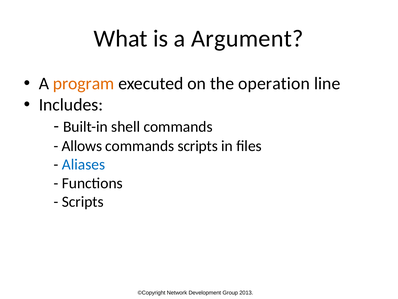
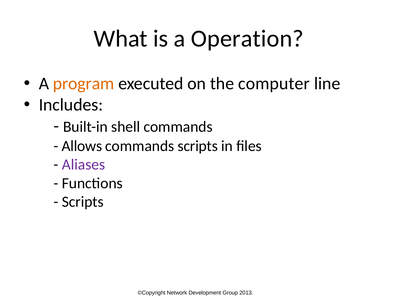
Argument: Argument -> Operation (247, 38)
operation: operation -> computer (274, 83)
Aliases colour: blue -> purple (83, 164)
